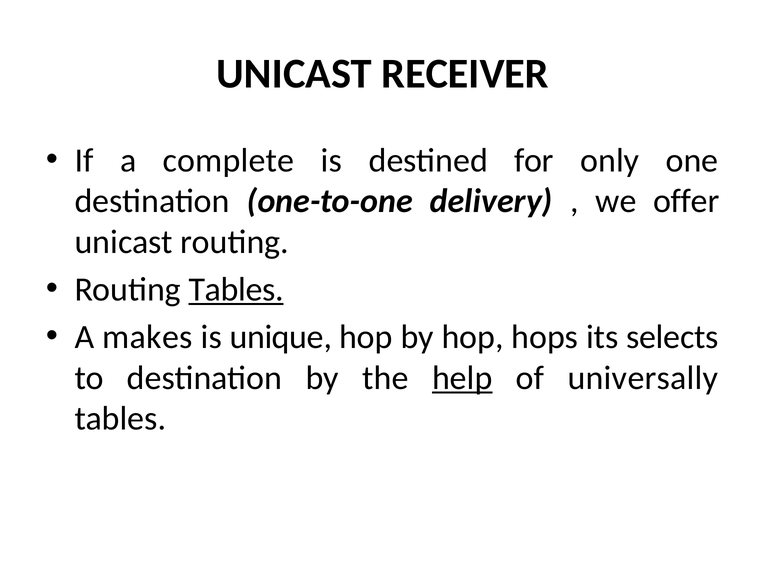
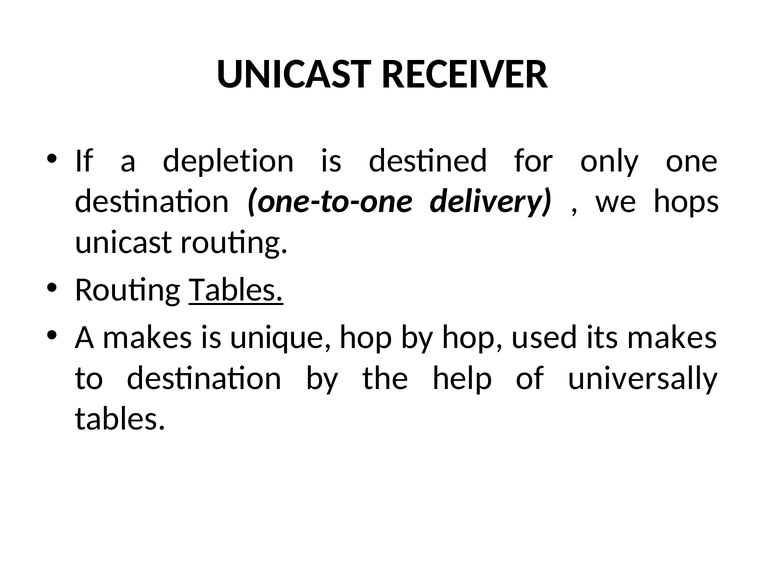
complete: complete -> depletion (229, 161)
offer: offer -> hops (686, 201)
hops: hops -> used (545, 337)
its selects: selects -> makes (672, 337)
help underline: present -> none (462, 378)
